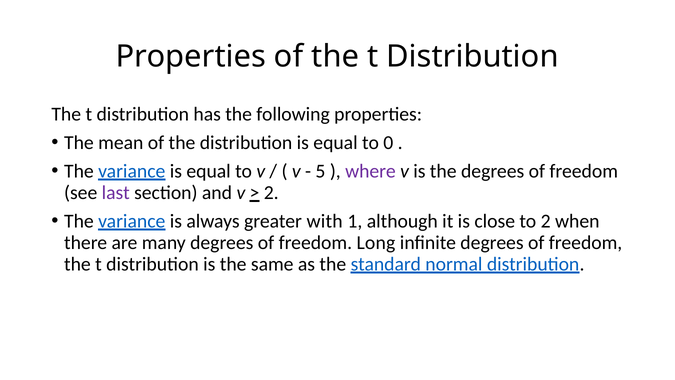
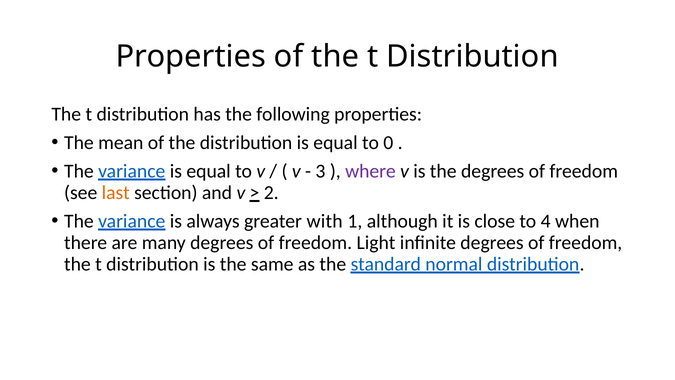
5: 5 -> 3 (320, 171)
last colour: purple -> orange (116, 192)
to 2: 2 -> 4 (546, 221)
Long: Long -> Light (376, 242)
